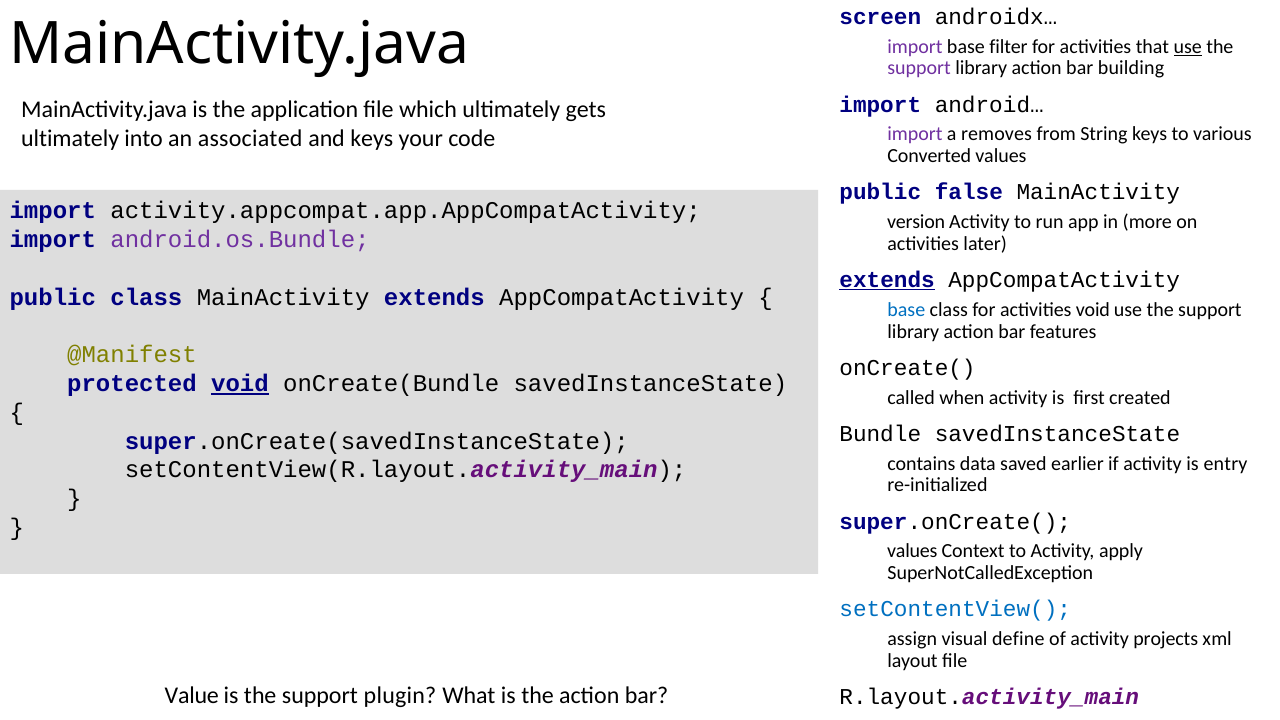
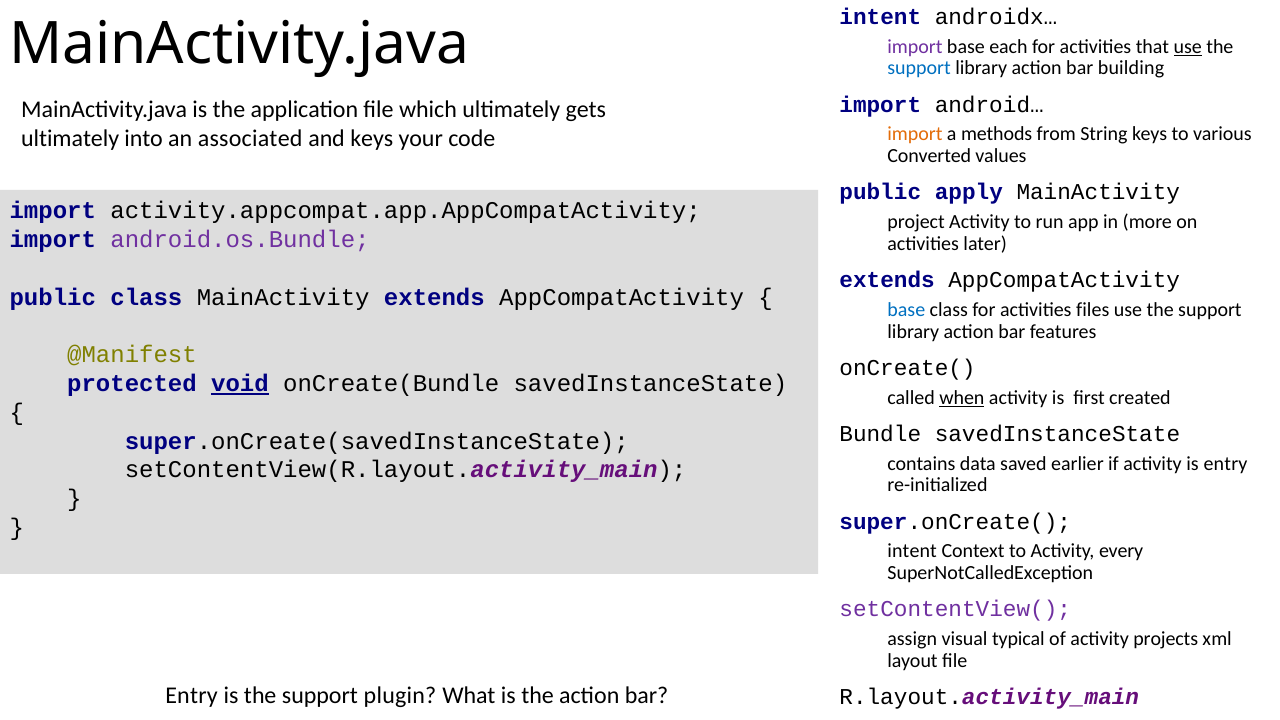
screen: screen -> intent (880, 17)
filter: filter -> each (1008, 47)
support colour: purple -> blue (919, 68)
import colour: purple -> orange (915, 134)
removes: removes -> methods (997, 134)
false: false -> apply (969, 192)
version: version -> project (916, 222)
extends underline: present -> none (887, 280)
activities void: void -> files (1093, 310)
when underline: none -> present (962, 398)
values: values -> intent (912, 551)
apply: apply -> every (1121, 551)
setContentView( colour: blue -> purple (955, 609)
define: define -> typical (1018, 639)
Value: Value -> Entry (191, 696)
